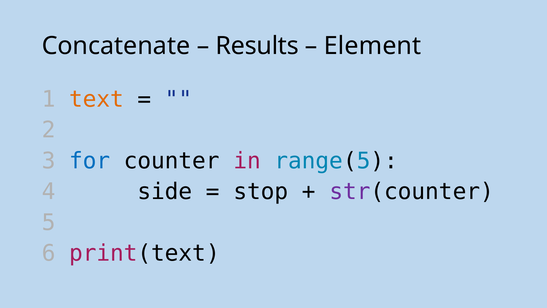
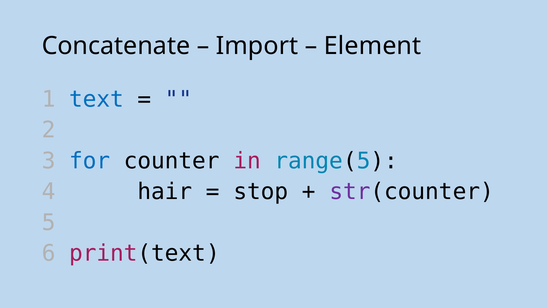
Results: Results -> Import (257, 46)
text colour: orange -> blue (96, 99)
side: side -> hair (165, 192)
